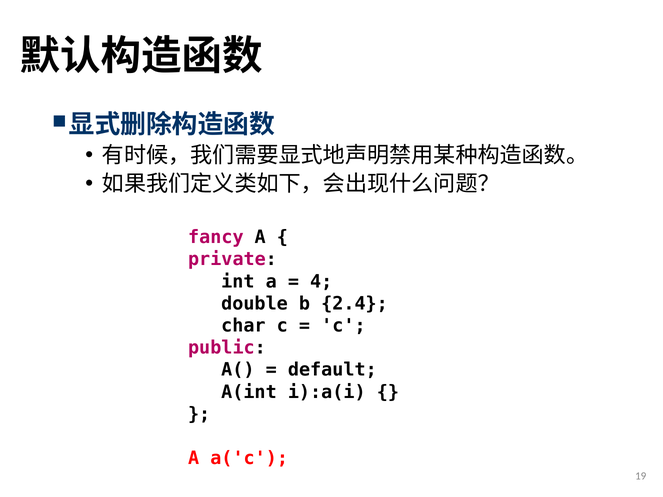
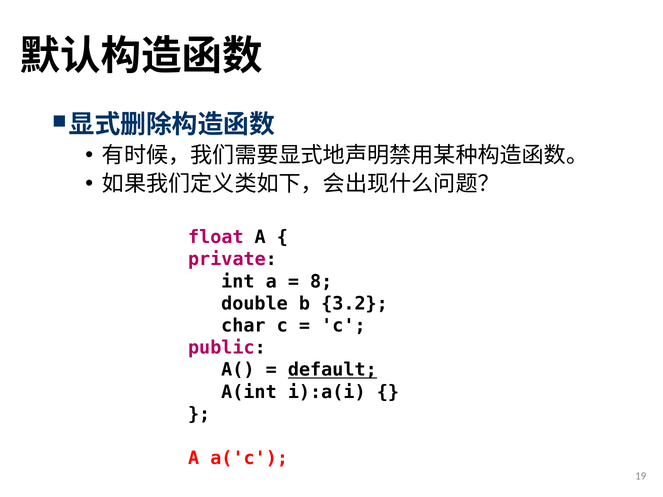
fancy: fancy -> float (216, 237)
4: 4 -> 8 (321, 282)
2.4: 2.4 -> 3.2 (355, 304)
default underline: none -> present (332, 370)
